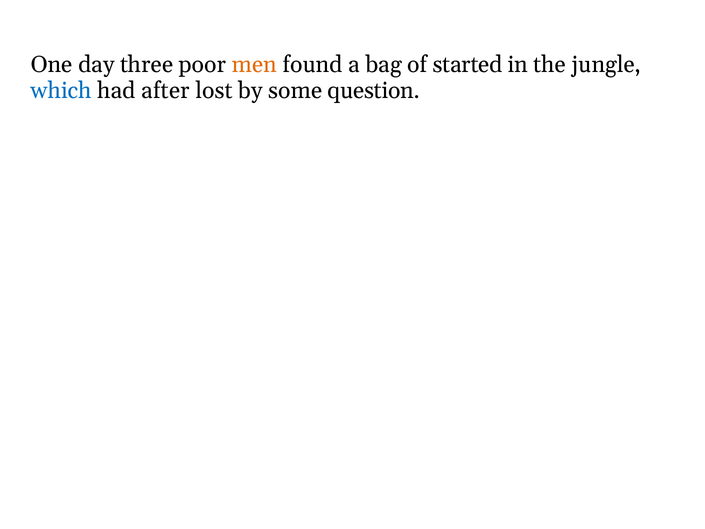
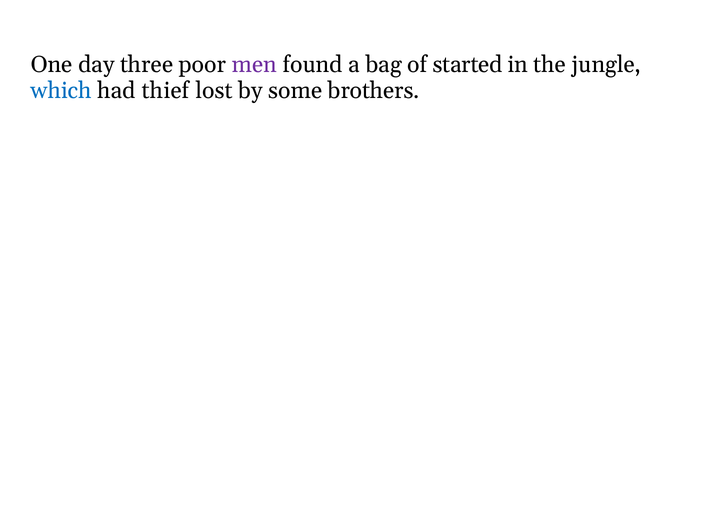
men colour: orange -> purple (254, 65)
after: after -> thief (166, 90)
question: question -> brothers (374, 90)
